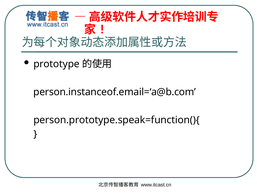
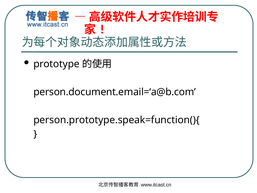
person.instanceof.email=‘a@b.com: person.instanceof.email=‘a@b.com -> person.document.email=‘a@b.com (115, 92)
